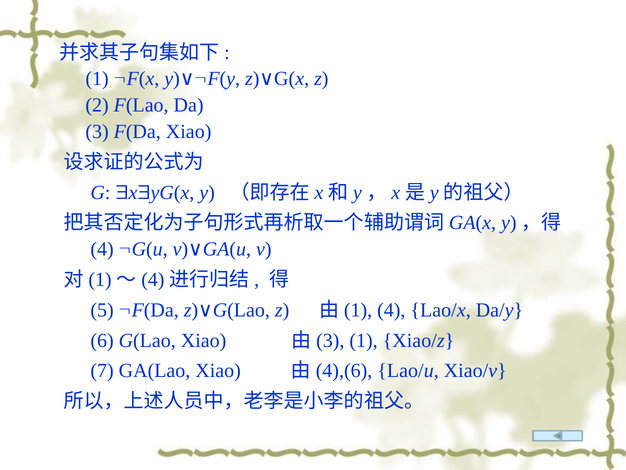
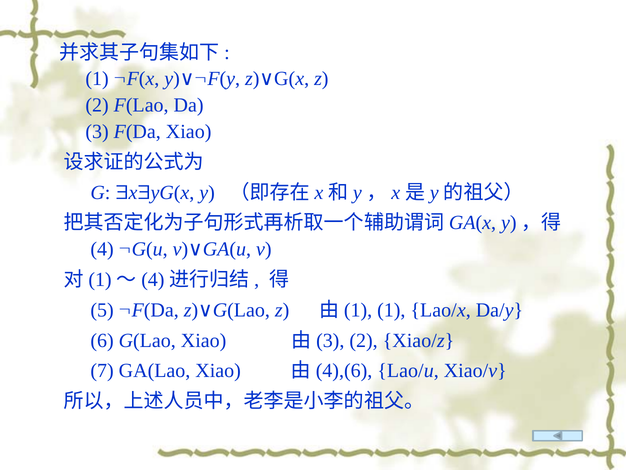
4: 4 -> 1 (391, 310)
1: 1 -> 2 (364, 340)
